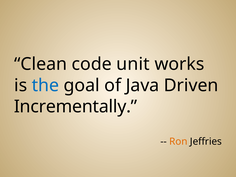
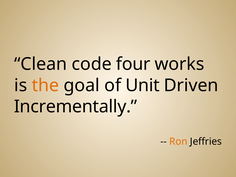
unit: unit -> four (133, 64)
the colour: blue -> orange (45, 85)
Java: Java -> Unit (143, 85)
